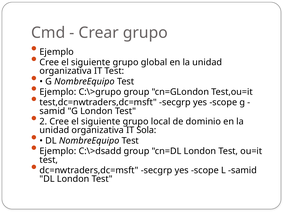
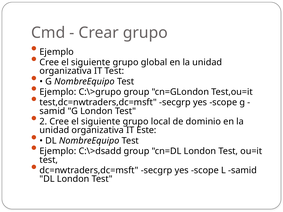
Sola: Sola -> Este (146, 130)
